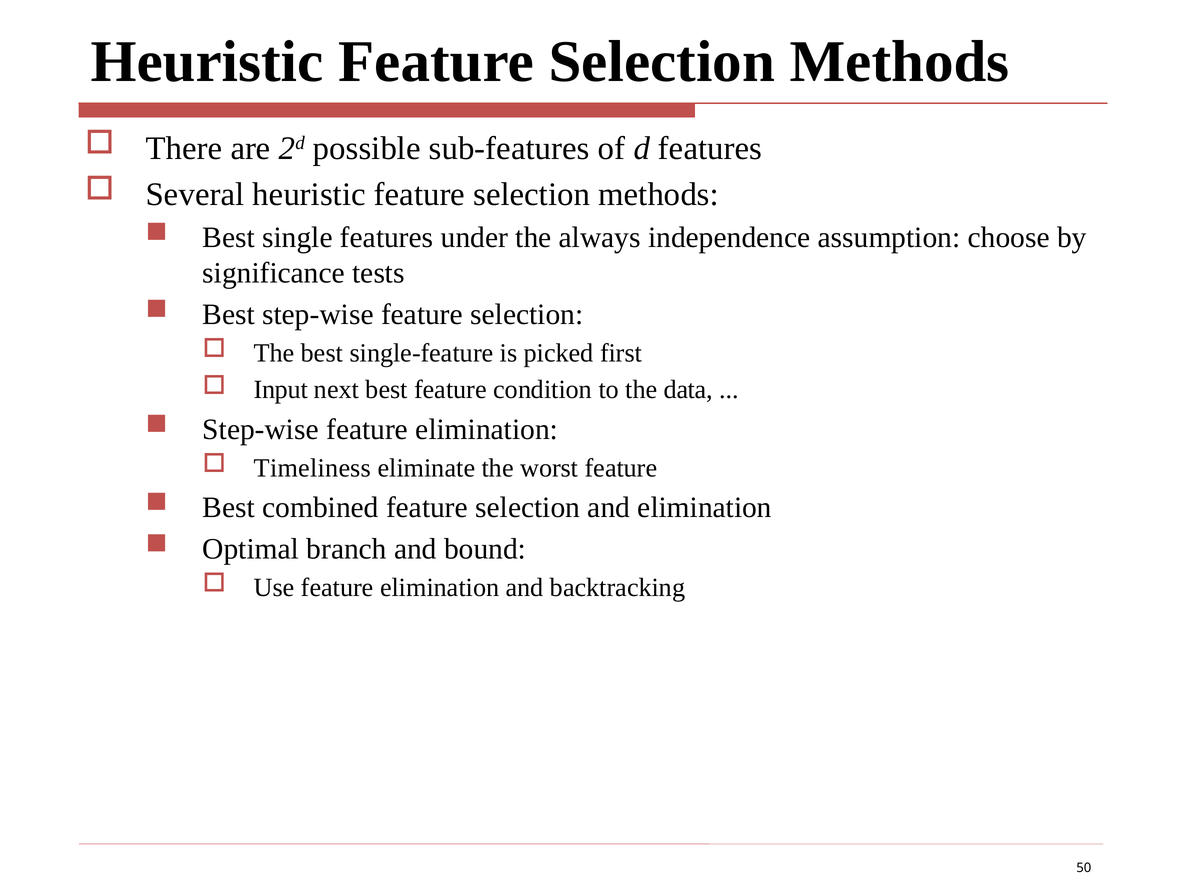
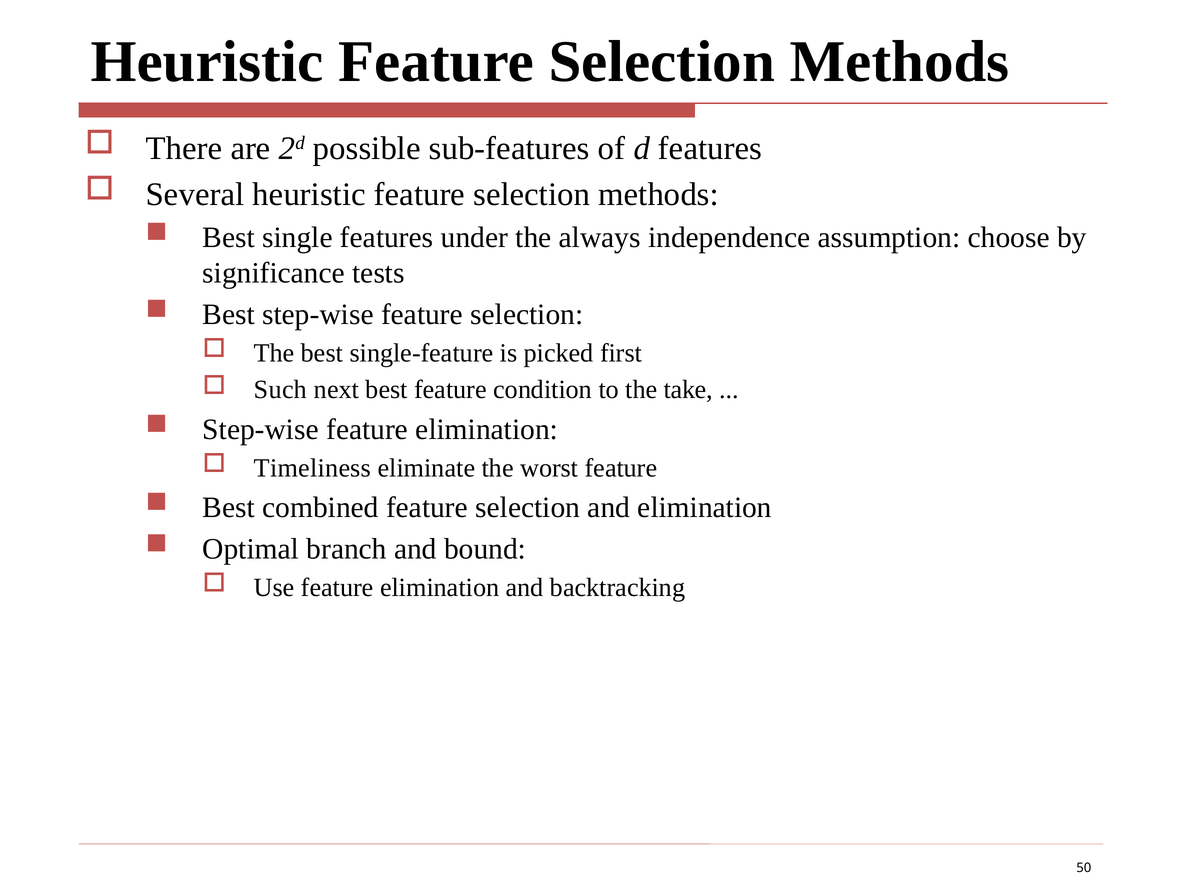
Input: Input -> Such (280, 389)
data: data -> take (688, 389)
